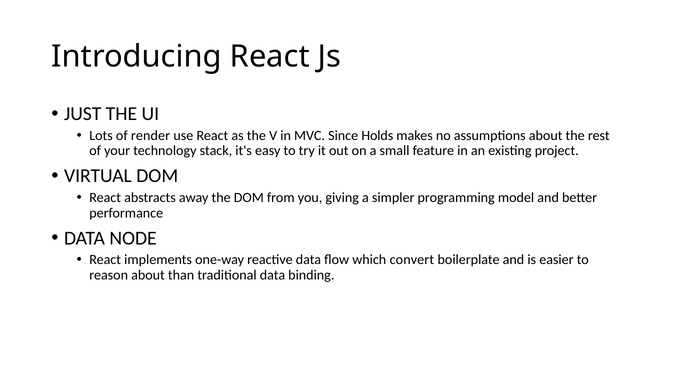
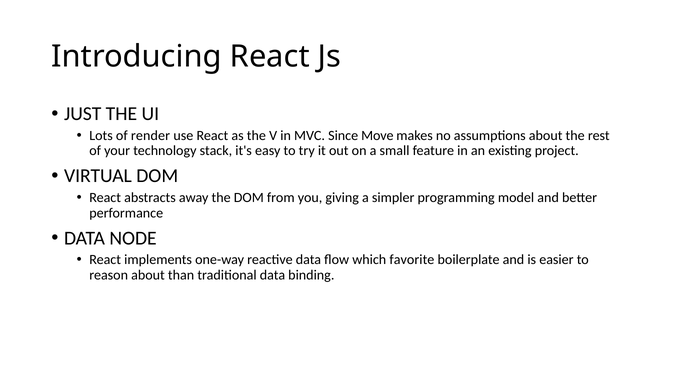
Holds: Holds -> Move (377, 136)
convert: convert -> favorite (412, 260)
